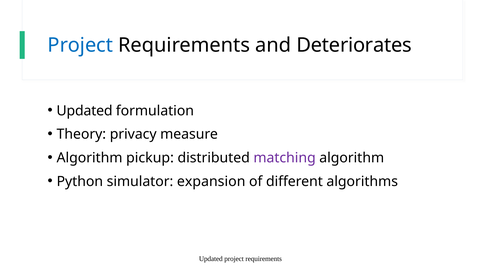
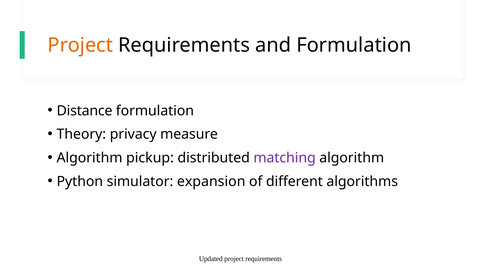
Project colour: blue -> orange (80, 45)
and Deteriorates: Deteriorates -> Formulation (354, 45)
Updated: Updated -> Distance (85, 111)
